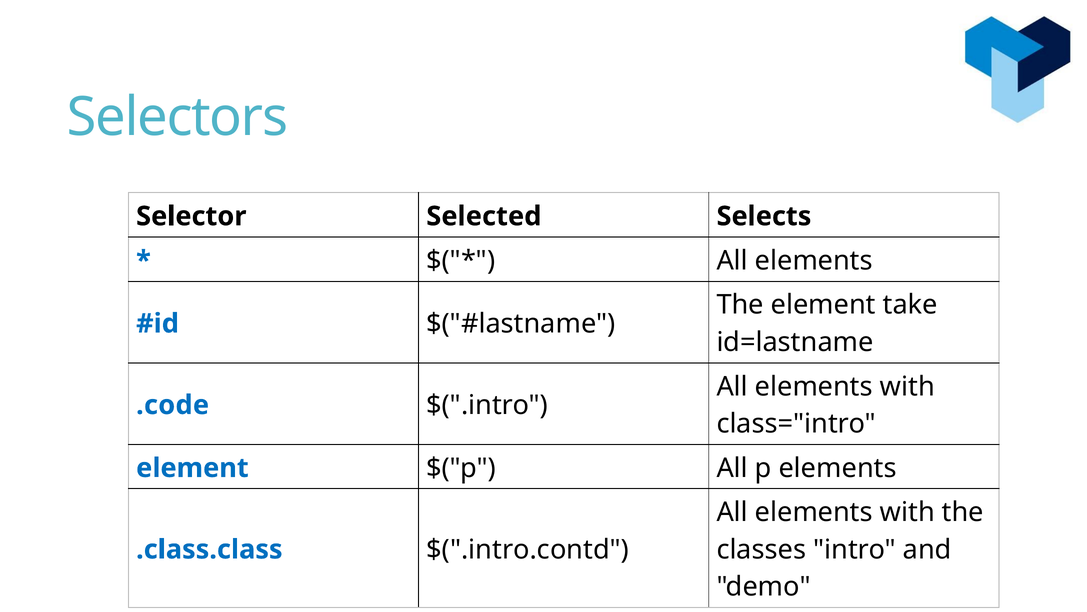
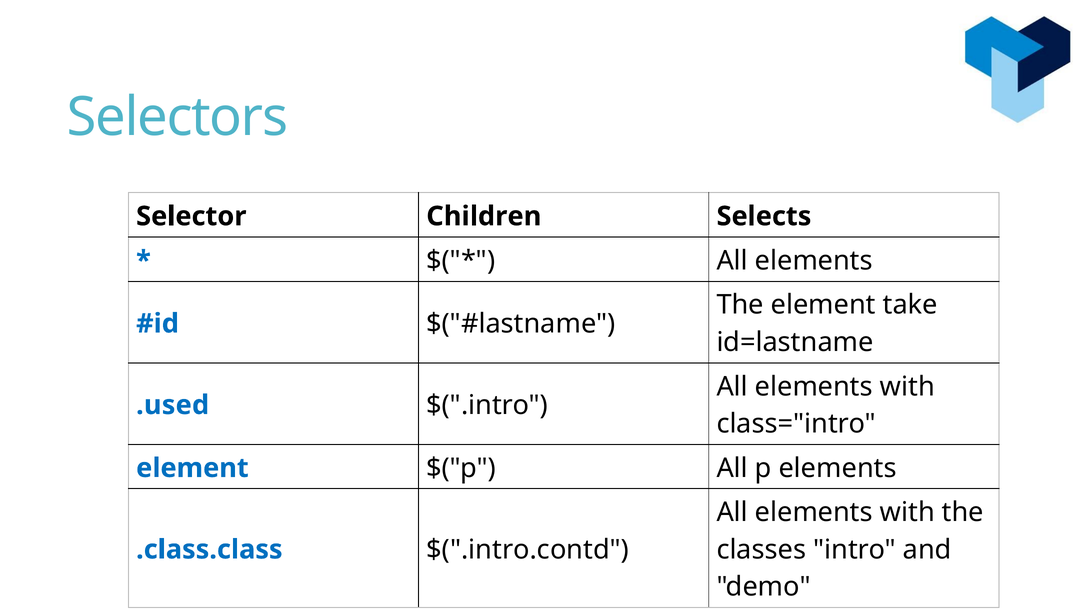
Selected: Selected -> Children (484, 216)
.code: .code -> .used (173, 405)
